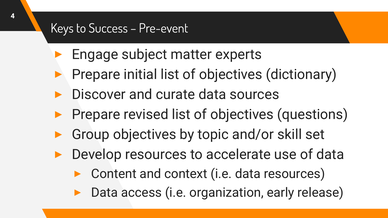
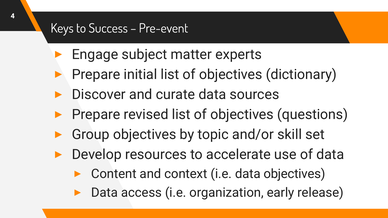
data resources: resources -> objectives (294, 174)
